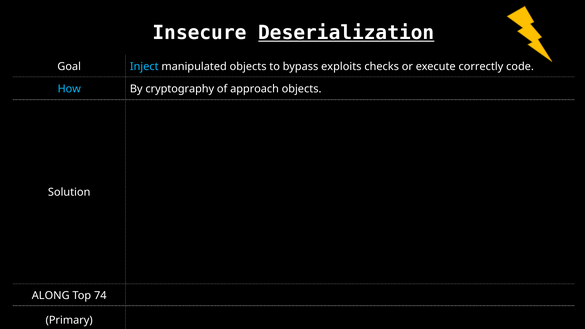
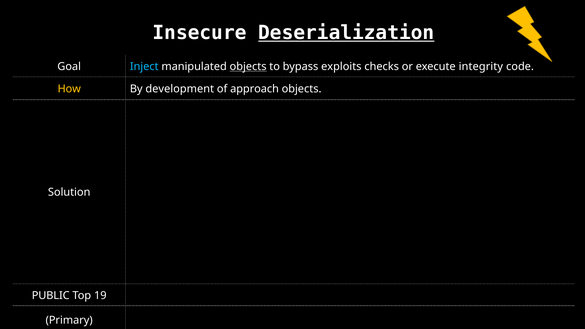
objects underline: none -> present (248, 66)
correctly: correctly -> integrity (481, 66)
How colour: light blue -> yellow (69, 89)
cryptography: cryptography -> development (180, 89)
ALONG: ALONG -> PUBLIC (51, 295)
74: 74 -> 19 (100, 295)
